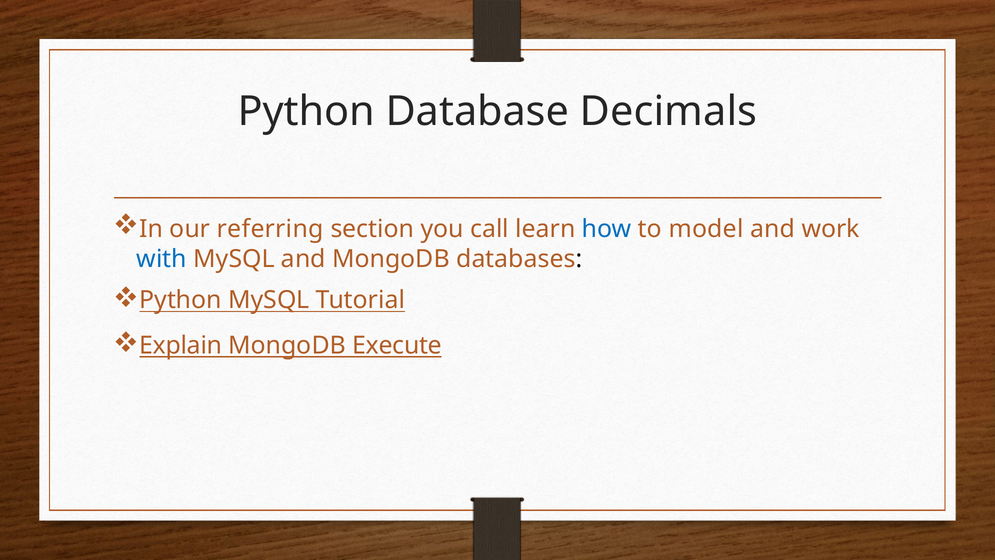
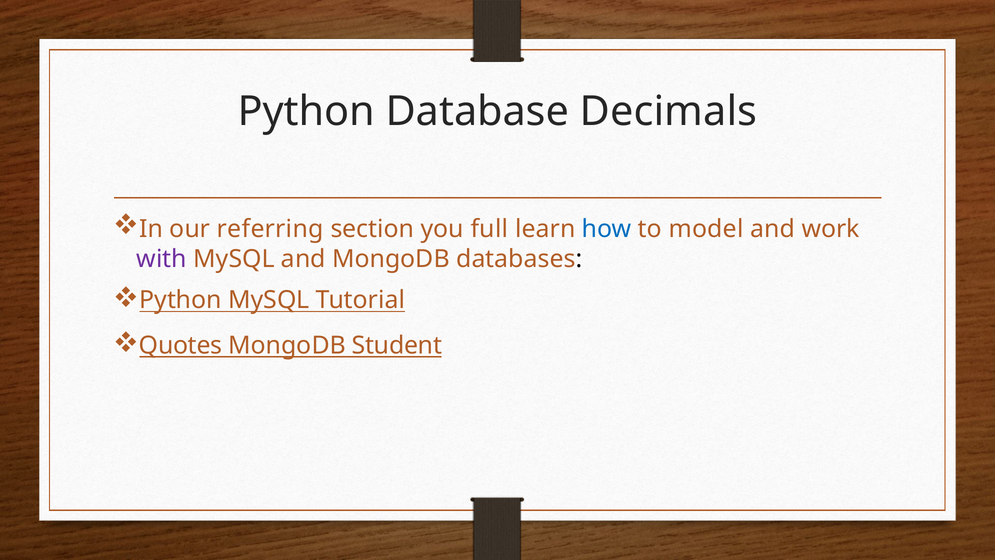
call: call -> full (489, 229)
with colour: blue -> purple (162, 259)
Explain: Explain -> Quotes (181, 345)
Execute: Execute -> Student (397, 345)
